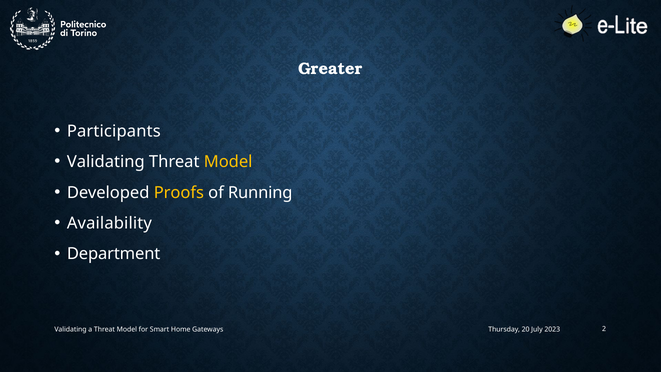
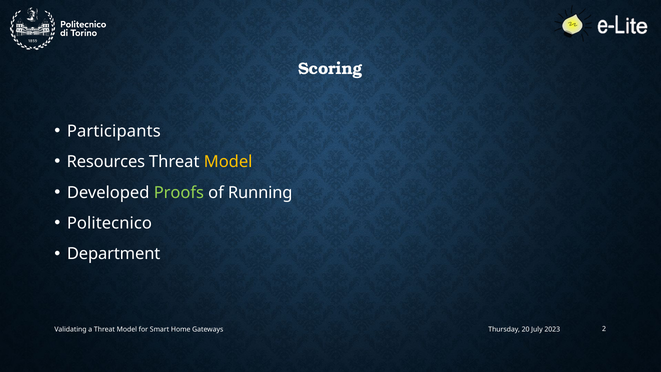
Greater: Greater -> Scoring (330, 69)
Validating: Validating -> Resources (106, 162)
Proofs colour: yellow -> light green (179, 193)
Availability: Availability -> Politecnico (109, 223)
